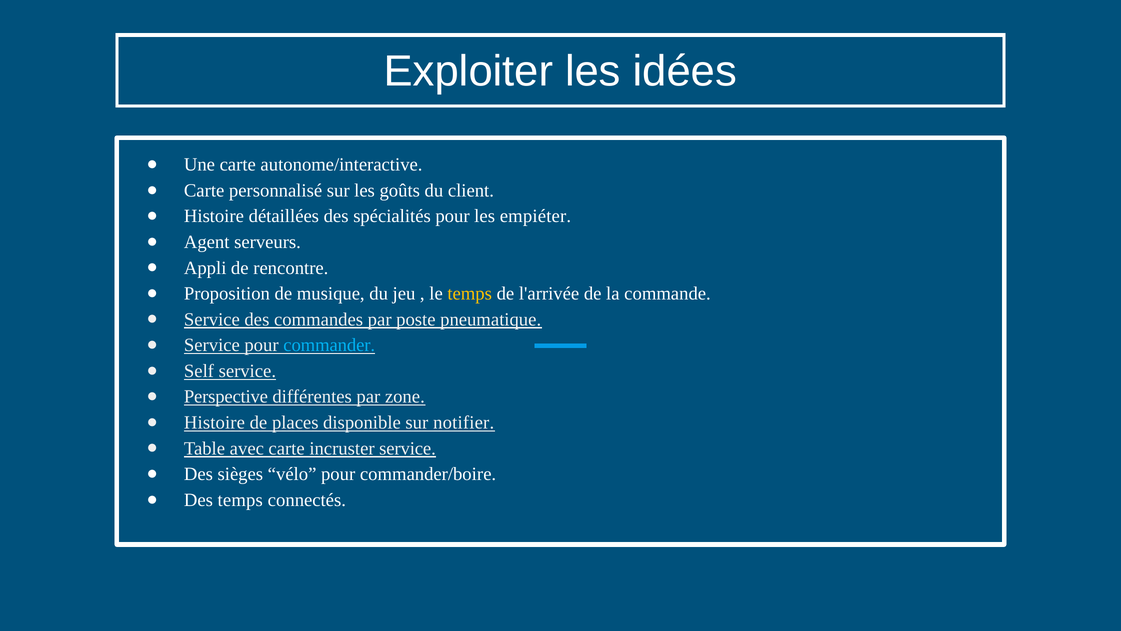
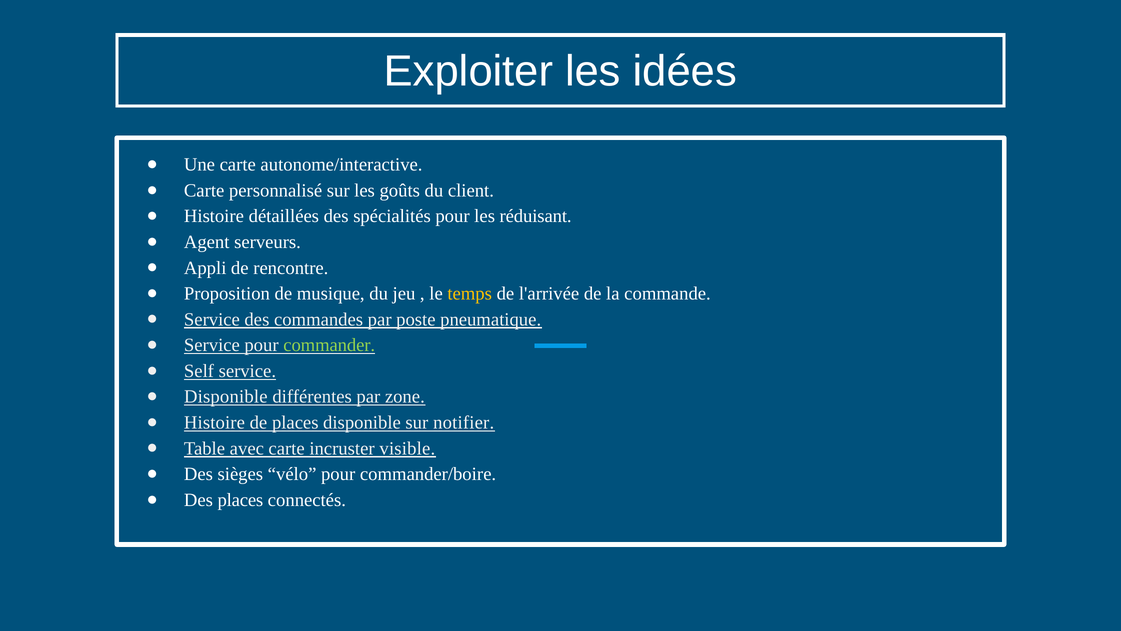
empiéter: empiéter -> réduisant (536, 216)
commander colour: light blue -> light green (329, 345)
Perspective: Perspective -> Disponible (226, 397)
incruster service: service -> visible (407, 448)
Des temps: temps -> places (240, 500)
